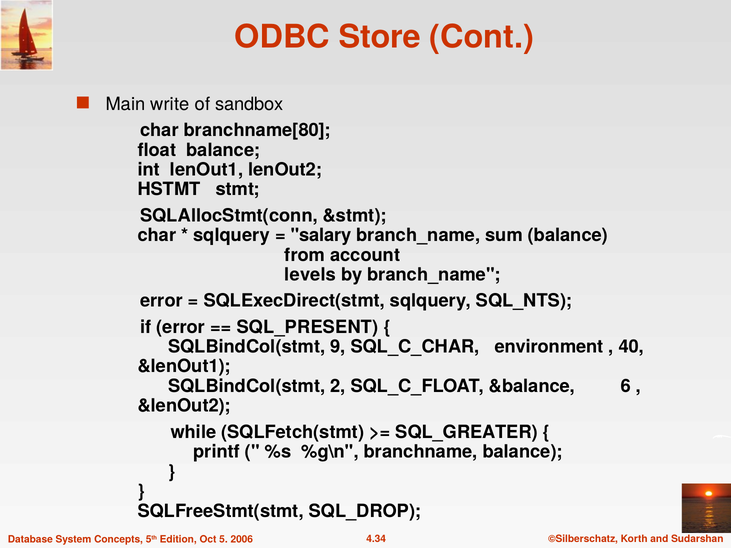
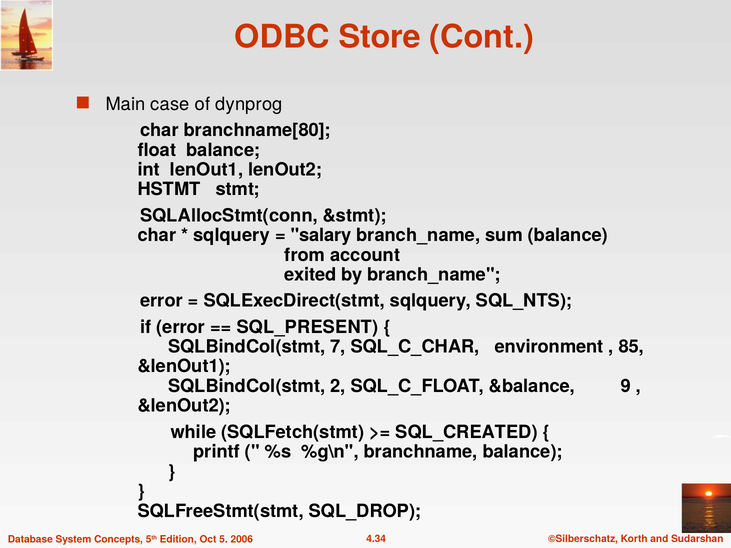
write: write -> case (170, 104)
sandbox: sandbox -> dynprog (249, 104)
levels: levels -> exited (310, 275)
9: 9 -> 7 (338, 347)
40: 40 -> 85 (631, 347)
6: 6 -> 9 (626, 386)
SQL_GREATER: SQL_GREATER -> SQL_CREATED (467, 432)
